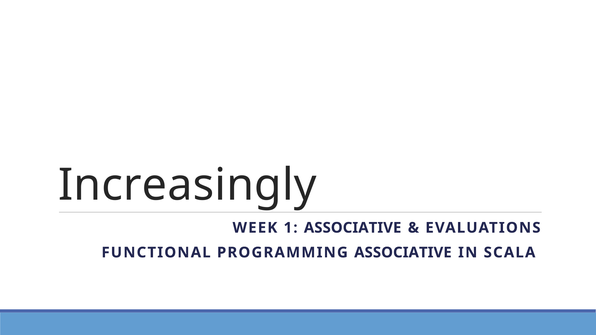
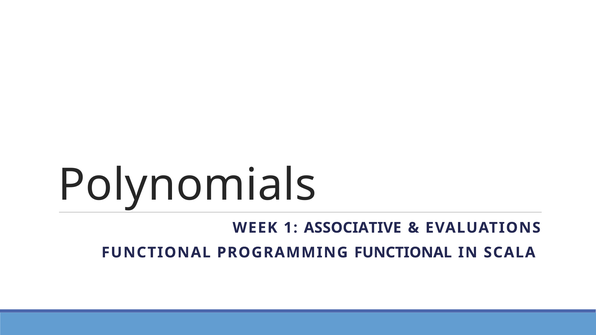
Increasingly: Increasingly -> Polynomials (187, 185)
PROGRAMMING ASSOCIATIVE: ASSOCIATIVE -> FUNCTIONAL (403, 253)
